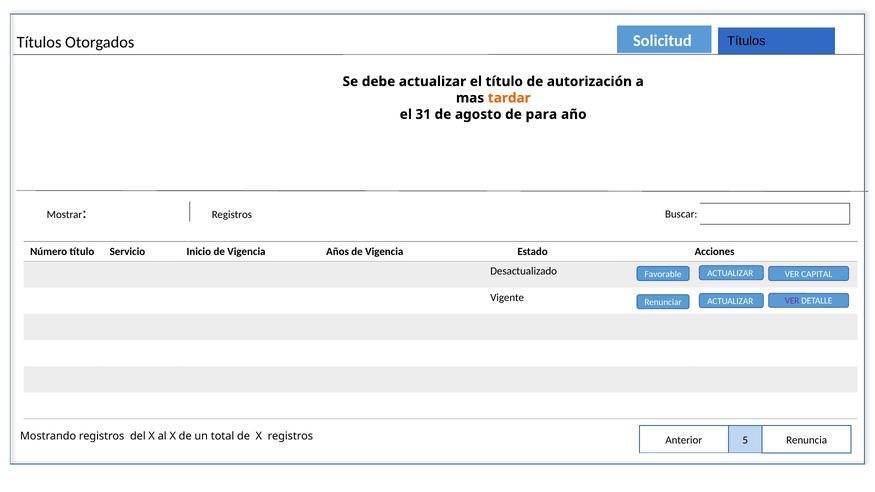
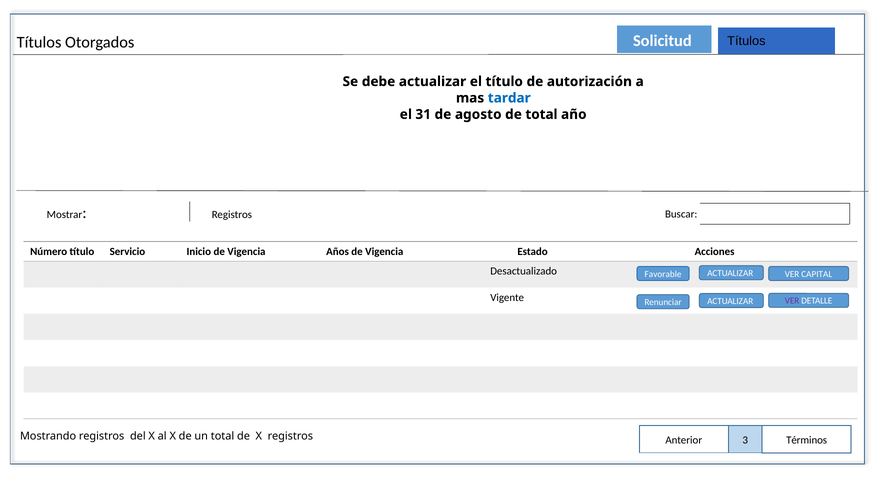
tardar colour: orange -> blue (509, 98)
de para: para -> total (542, 114)
5: 5 -> 3 (745, 440)
Renuncia: Renuncia -> Términos (807, 440)
